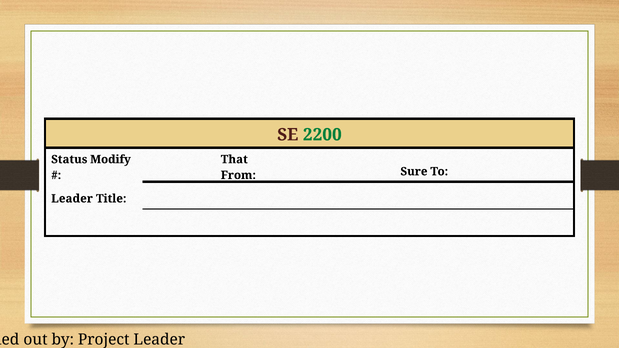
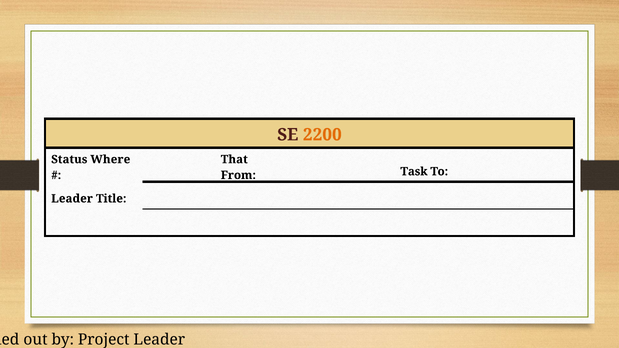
2200 colour: green -> orange (322, 135)
Modify: Modify -> Where (110, 160)
Sure: Sure -> Task (414, 172)
